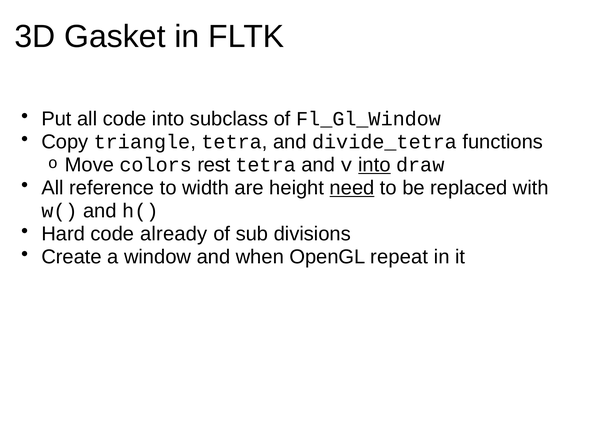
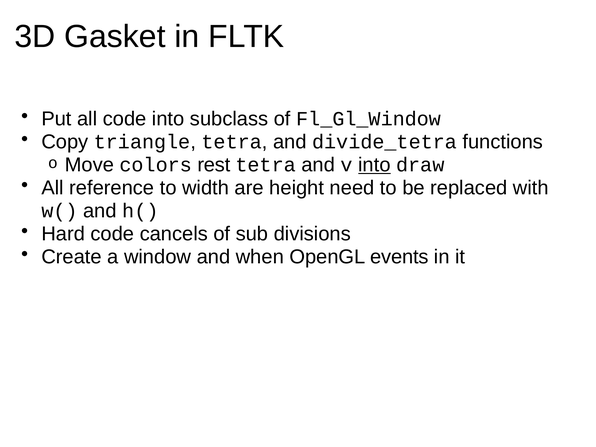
need underline: present -> none (352, 188)
already: already -> cancels (174, 234)
repeat: repeat -> events (399, 257)
